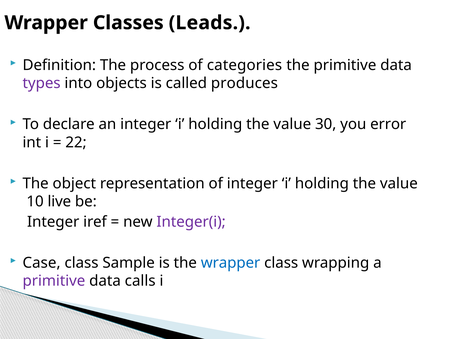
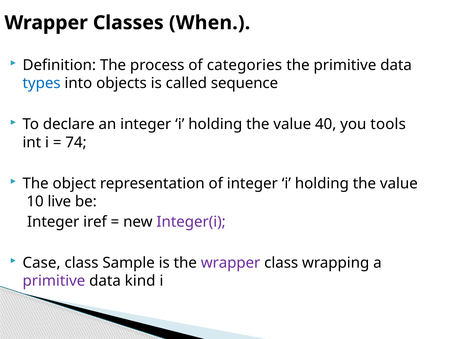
Leads: Leads -> When (210, 23)
types colour: purple -> blue (42, 83)
produces: produces -> sequence (245, 83)
30: 30 -> 40 (326, 124)
error: error -> tools (388, 124)
22: 22 -> 74 (76, 142)
wrapper colour: blue -> purple (231, 263)
calls: calls -> kind (140, 281)
